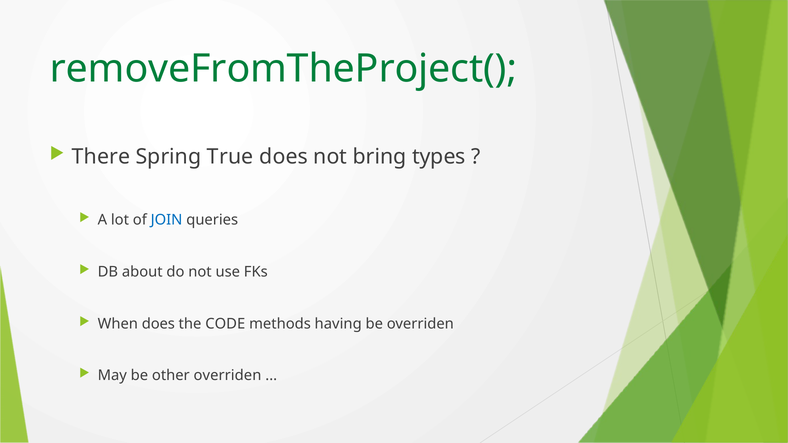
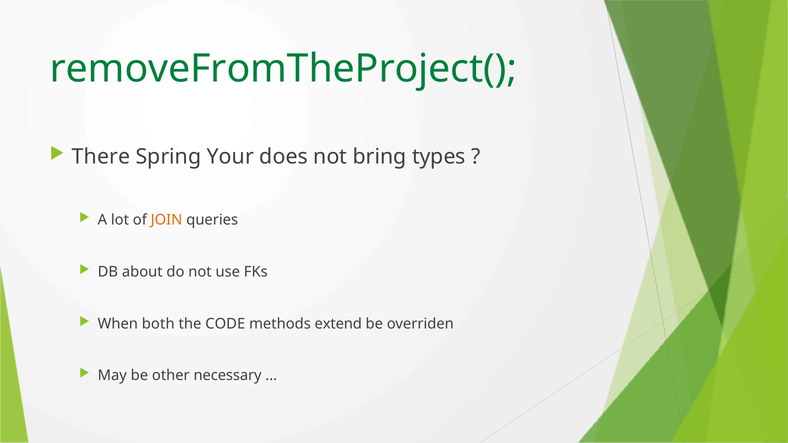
True: True -> Your (230, 157)
JOIN colour: blue -> orange (167, 220)
When does: does -> both (158, 324)
having: having -> extend (338, 324)
other overriden: overriden -> necessary (228, 376)
